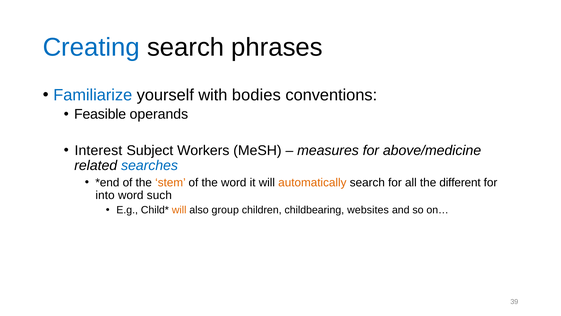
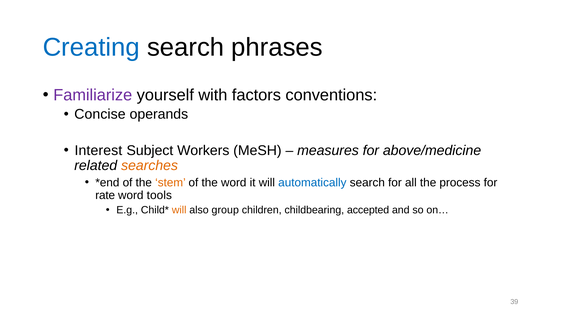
Familiarize colour: blue -> purple (93, 95)
bodies: bodies -> factors (256, 95)
Feasible: Feasible -> Concise (100, 114)
searches colour: blue -> orange (150, 165)
automatically colour: orange -> blue (312, 182)
different: different -> process (460, 182)
into: into -> rate (105, 195)
such: such -> tools (159, 195)
websites: websites -> accepted (368, 210)
